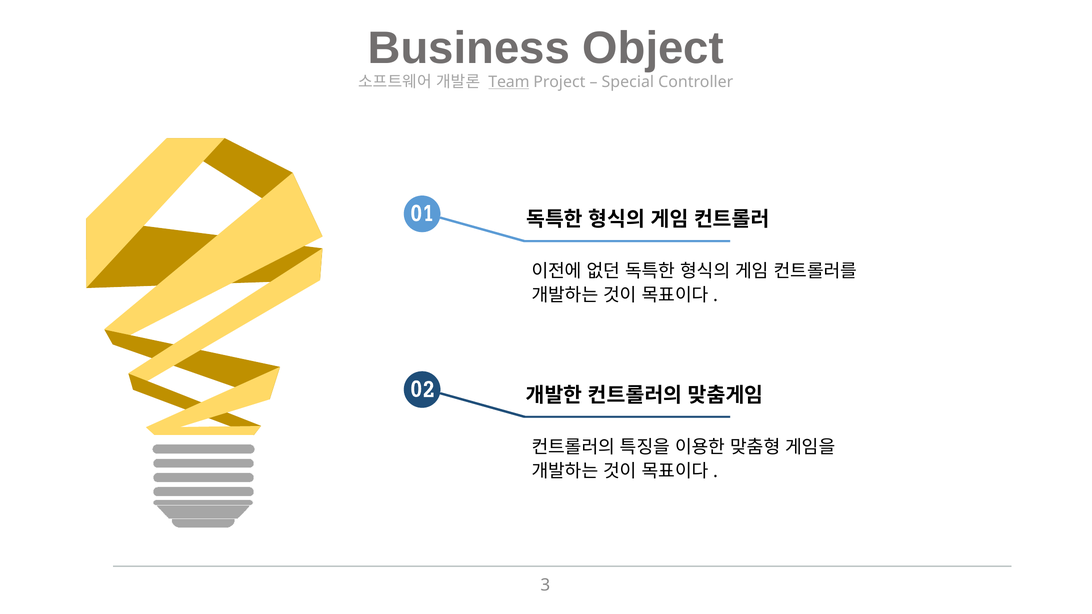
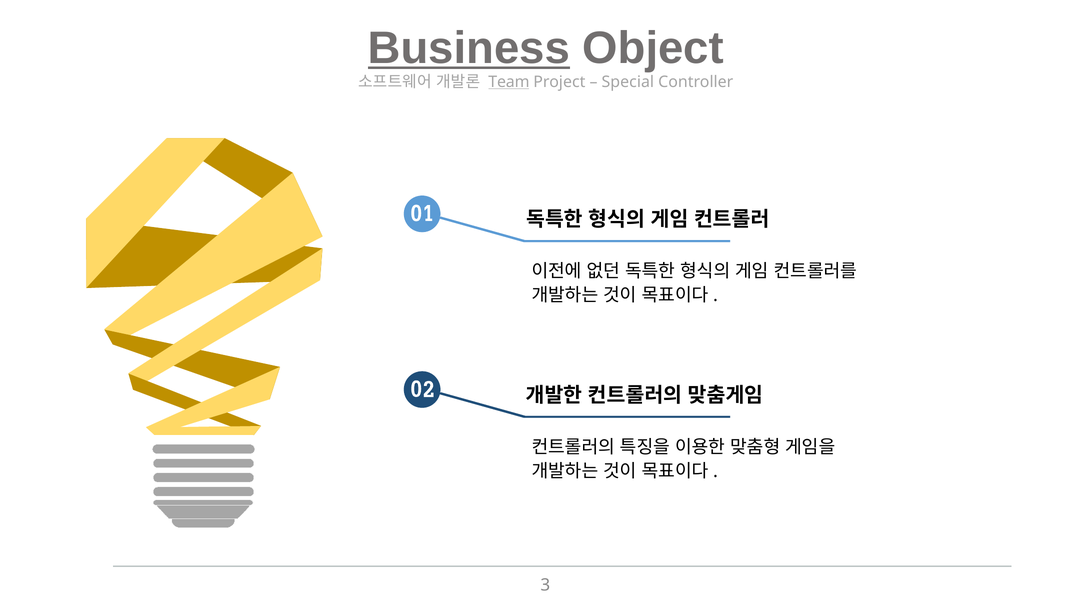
Business underline: none -> present (469, 48)
